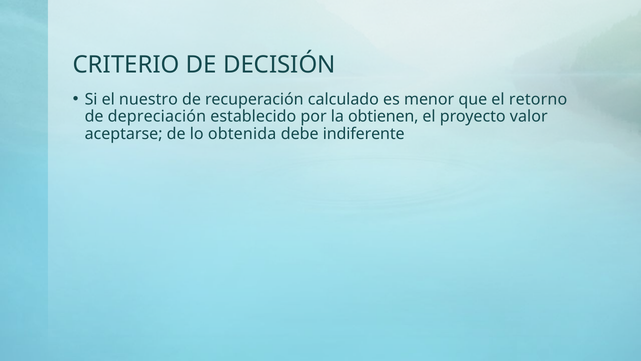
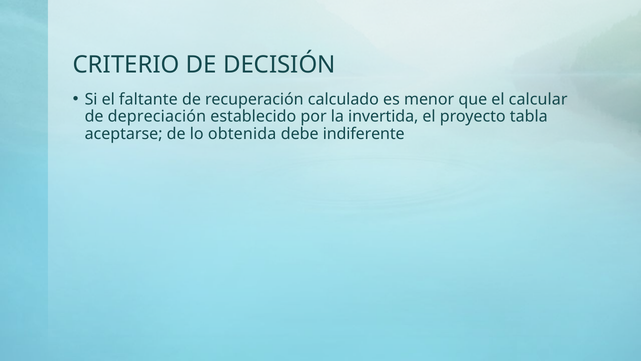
nuestro: nuestro -> faltante (148, 99)
retorno: retorno -> calcular (538, 99)
obtienen: obtienen -> invertida (383, 116)
valor: valor -> tabla (529, 116)
